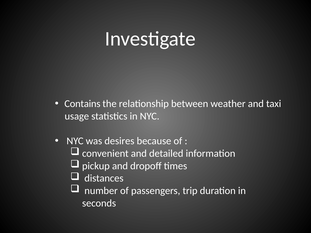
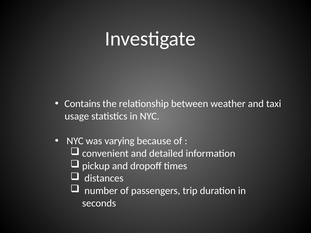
desires: desires -> varying (119, 141)
